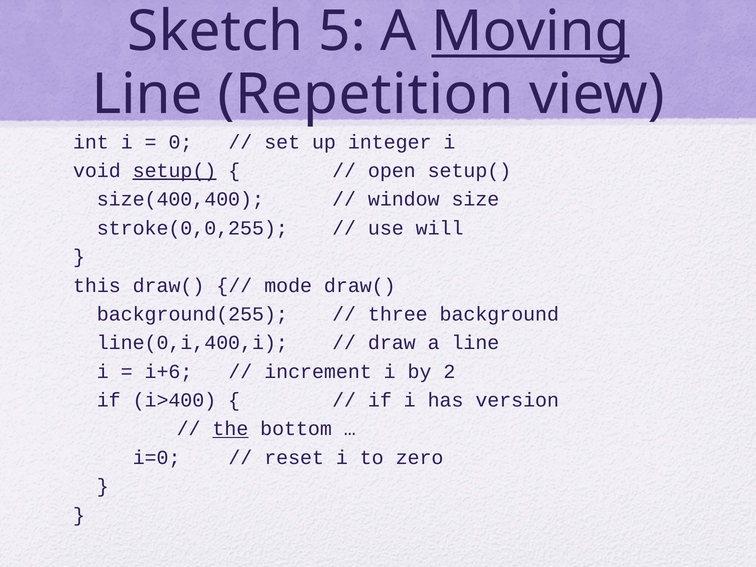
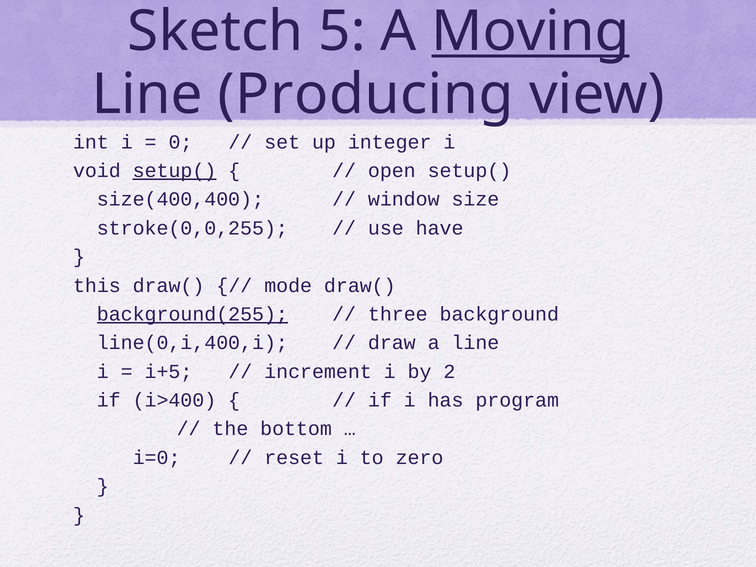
Repetition: Repetition -> Producing (366, 95)
will: will -> have (440, 228)
background(255 underline: none -> present (192, 314)
i+6: i+6 -> i+5 (168, 372)
version: version -> program (517, 400)
the underline: present -> none (230, 429)
